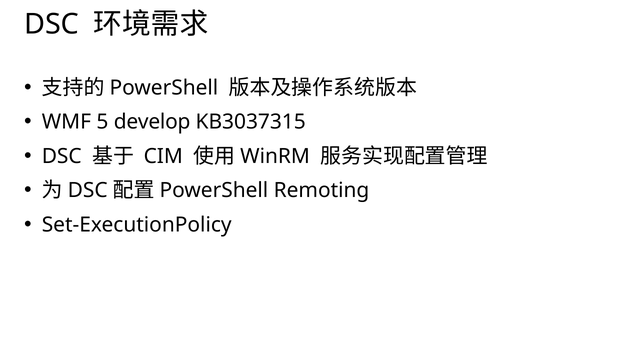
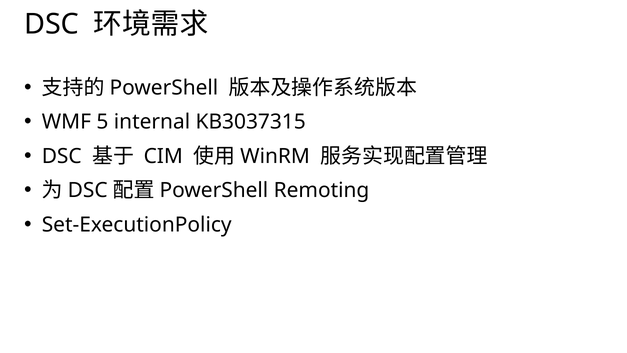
develop: develop -> internal (152, 122)
